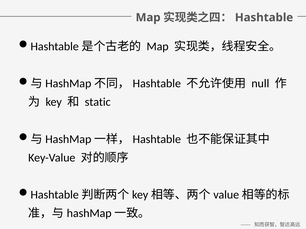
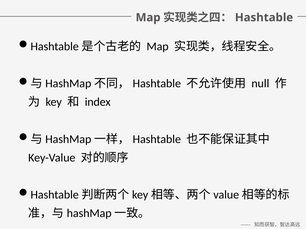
static: static -> index (98, 102)
